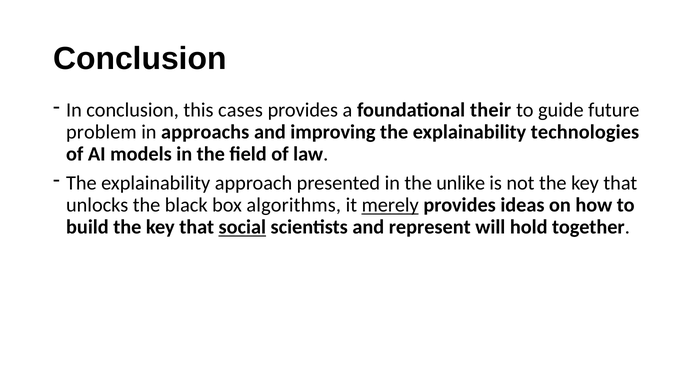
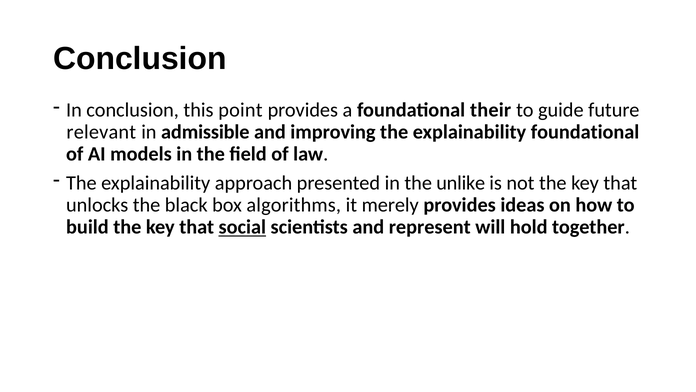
cases: cases -> point (240, 110)
problem: problem -> relevant (101, 132)
approachs: approachs -> admissible (205, 132)
explainability technologies: technologies -> foundational (585, 132)
merely underline: present -> none (390, 205)
